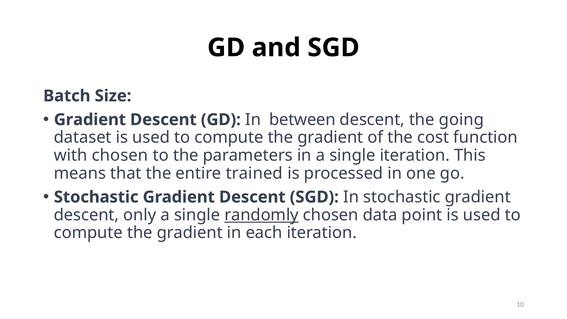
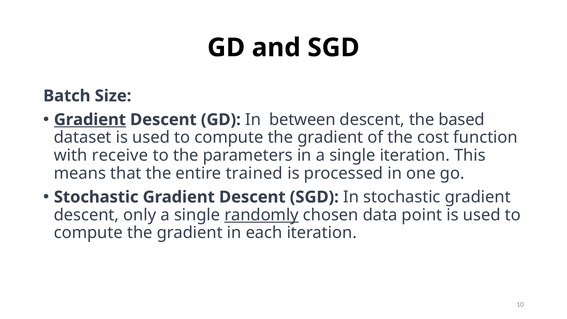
Gradient underline: none -> present (90, 120)
going: going -> based (462, 120)
with chosen: chosen -> receive (120, 155)
